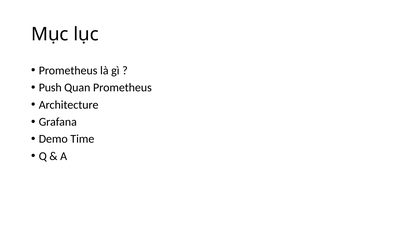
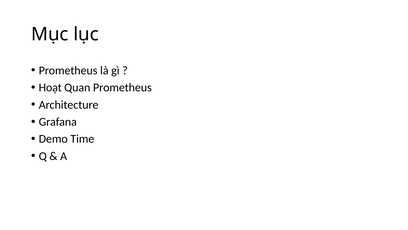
Push: Push -> Hoạt (50, 87)
